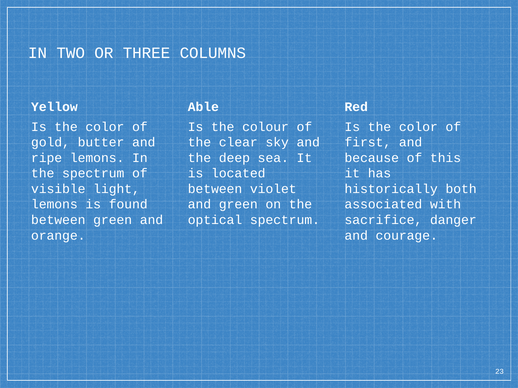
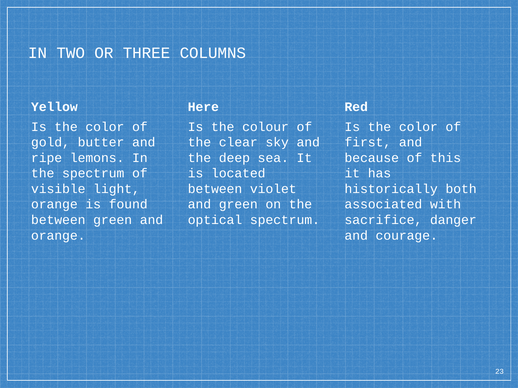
Able: Able -> Here (203, 107)
lemons: lemons -> orange (54, 205)
